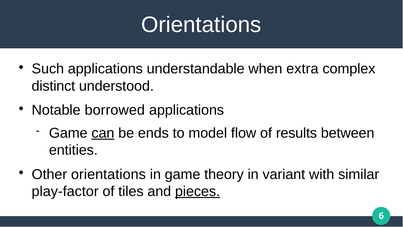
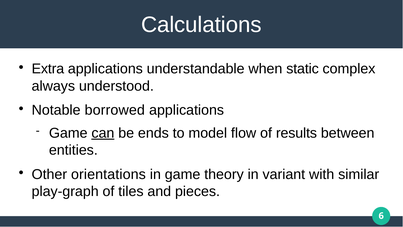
Orientations: Orientations -> Calculations (201, 25)
Such: Such -> Extra (48, 69)
extra: extra -> static (303, 69)
distinct: distinct -> always (53, 86)
play-factor: play-factor -> play-graph (65, 191)
pieces underline: present -> none (198, 191)
